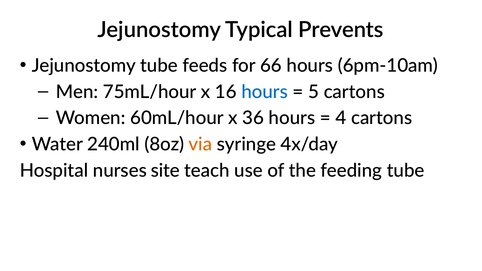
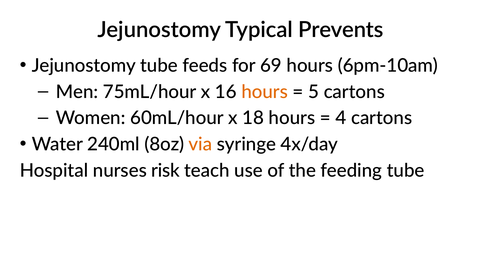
66: 66 -> 69 (271, 66)
hours colour: blue -> orange (265, 92)
36: 36 -> 18 (253, 118)
site: site -> risk (165, 171)
